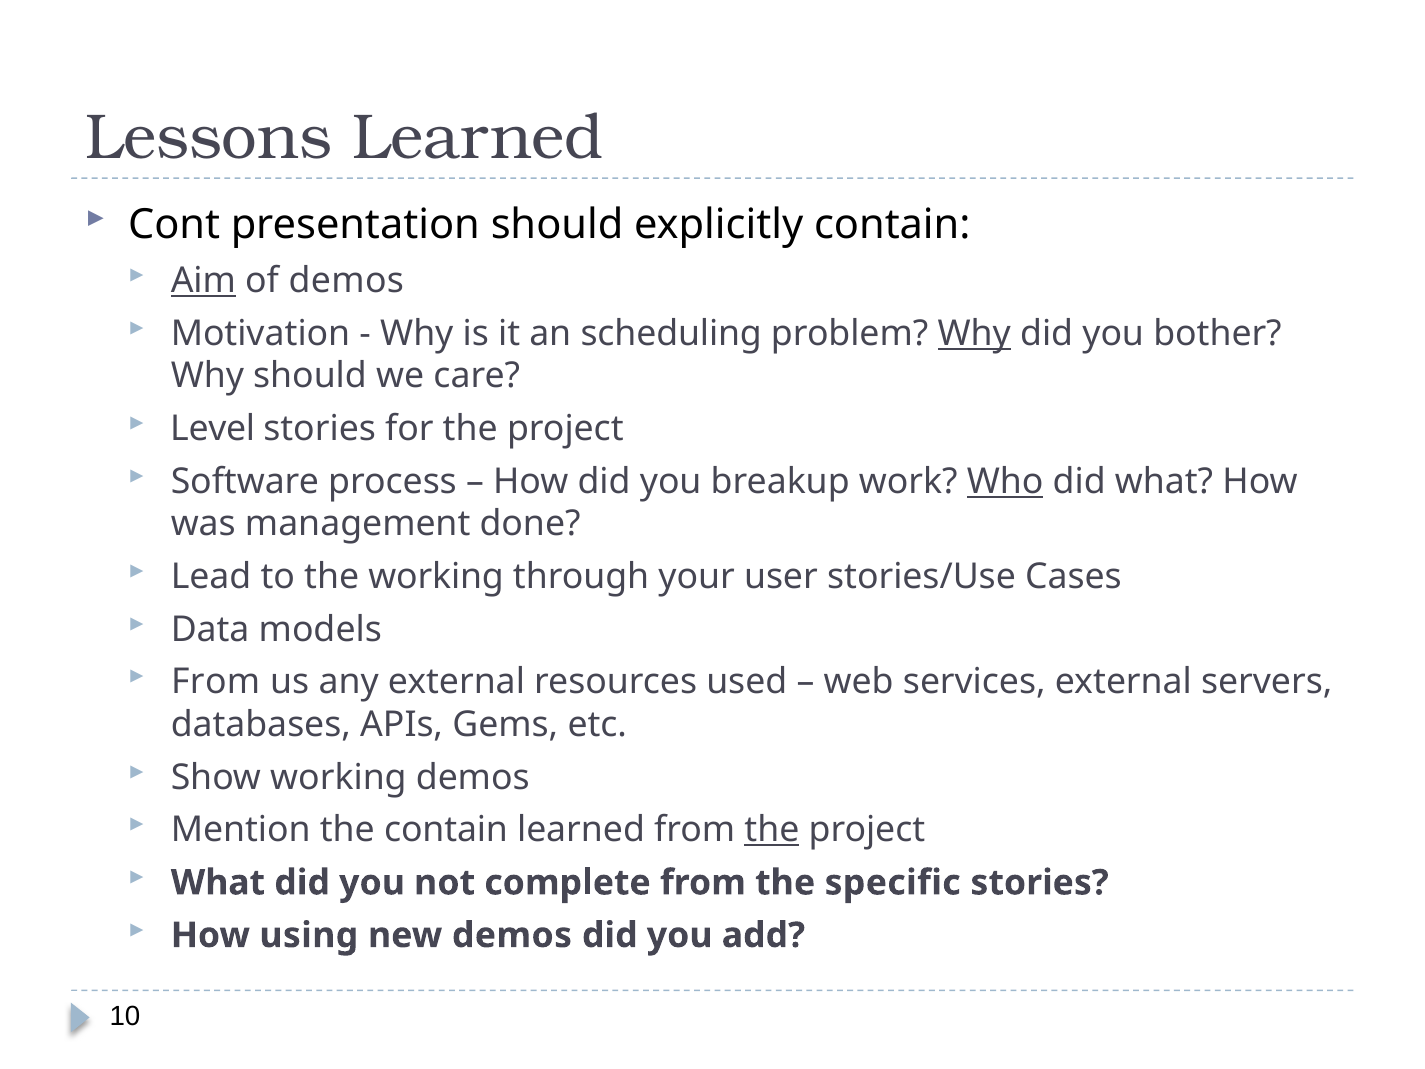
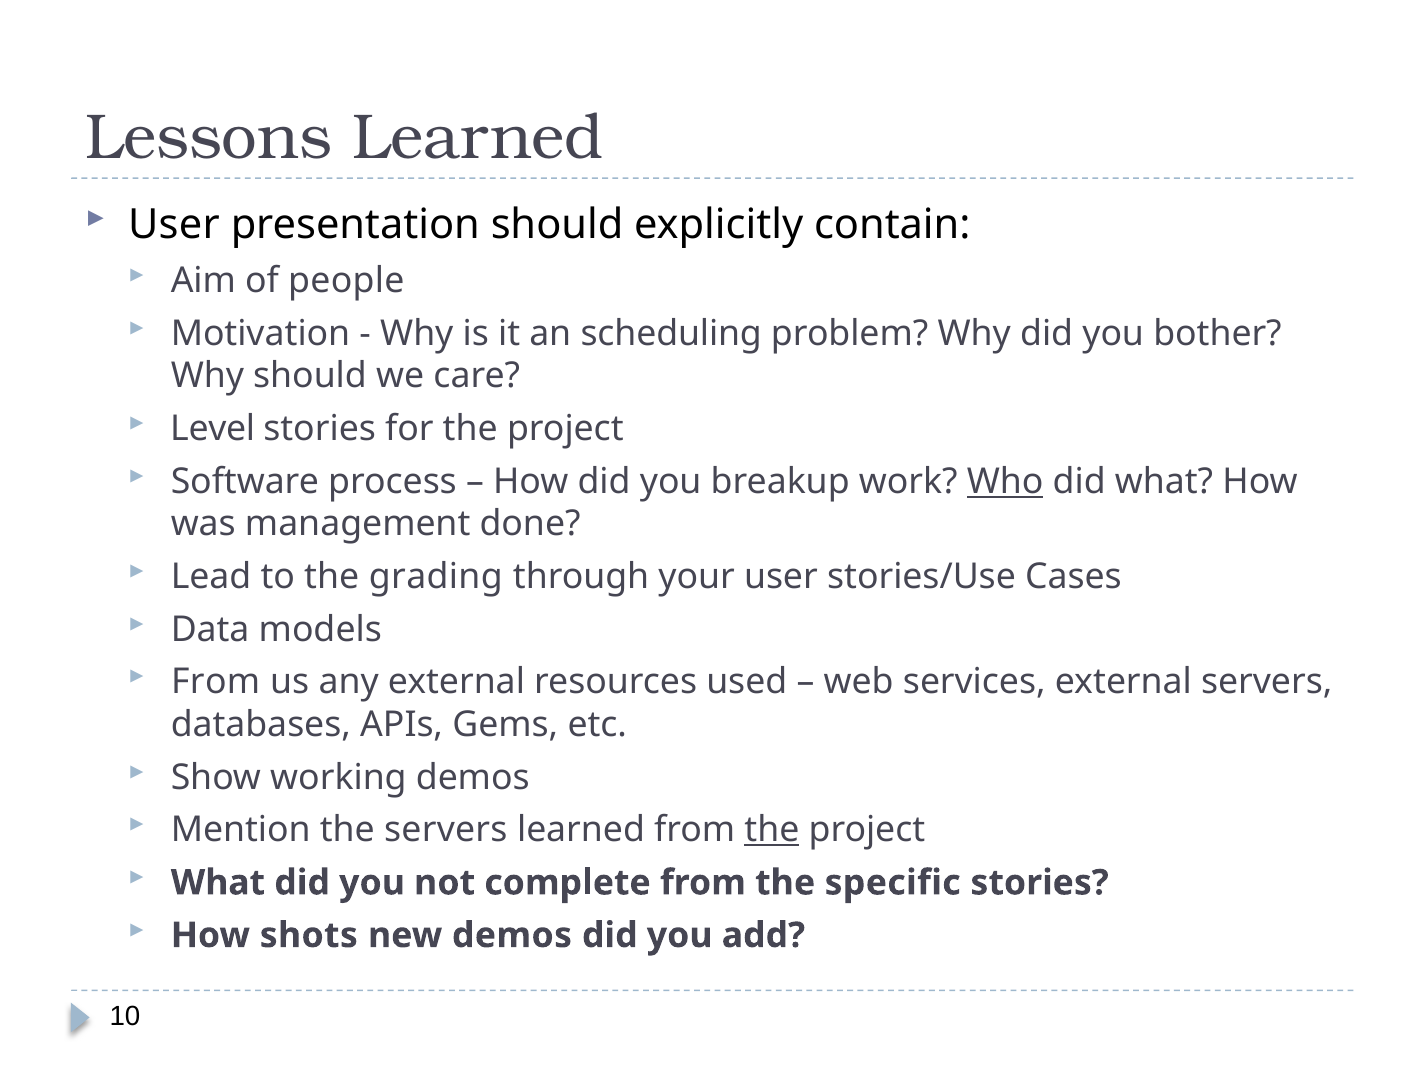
Cont: Cont -> User (174, 225)
Aim underline: present -> none (203, 281)
of demos: demos -> people (346, 281)
Why underline: present -> none (974, 333)
the working: working -> grading (436, 577)
the contain: contain -> servers (446, 830)
using: using -> shots (309, 935)
